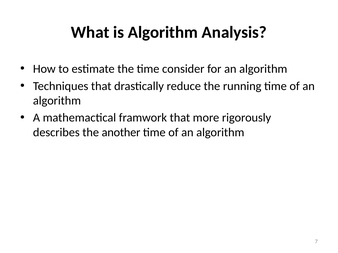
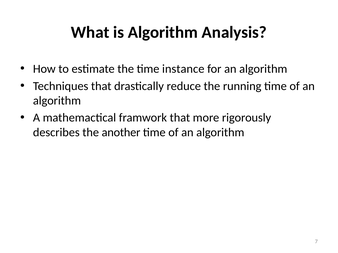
consider: consider -> instance (183, 69)
